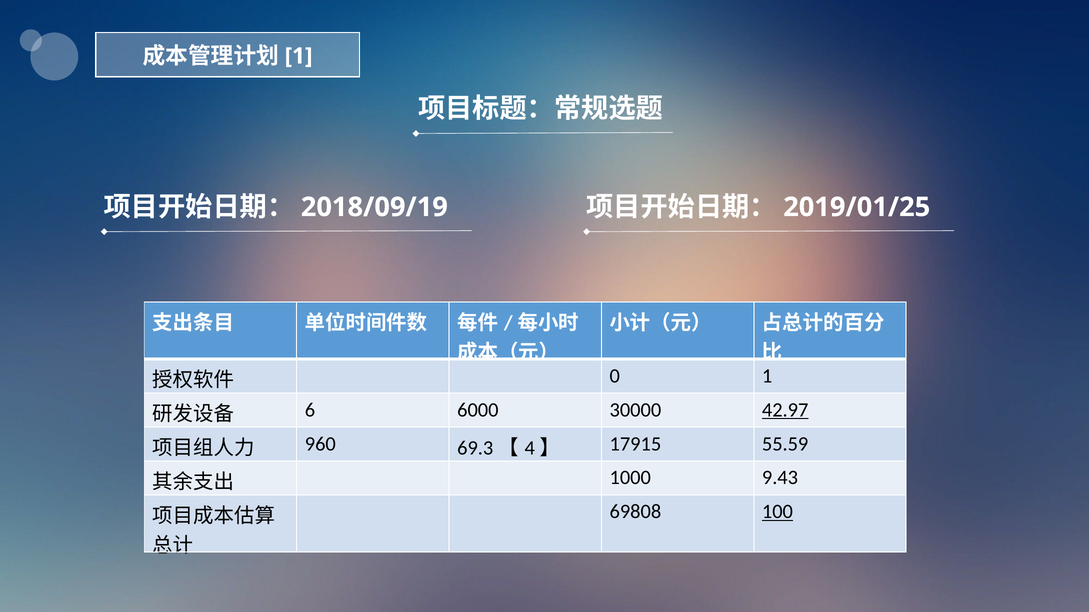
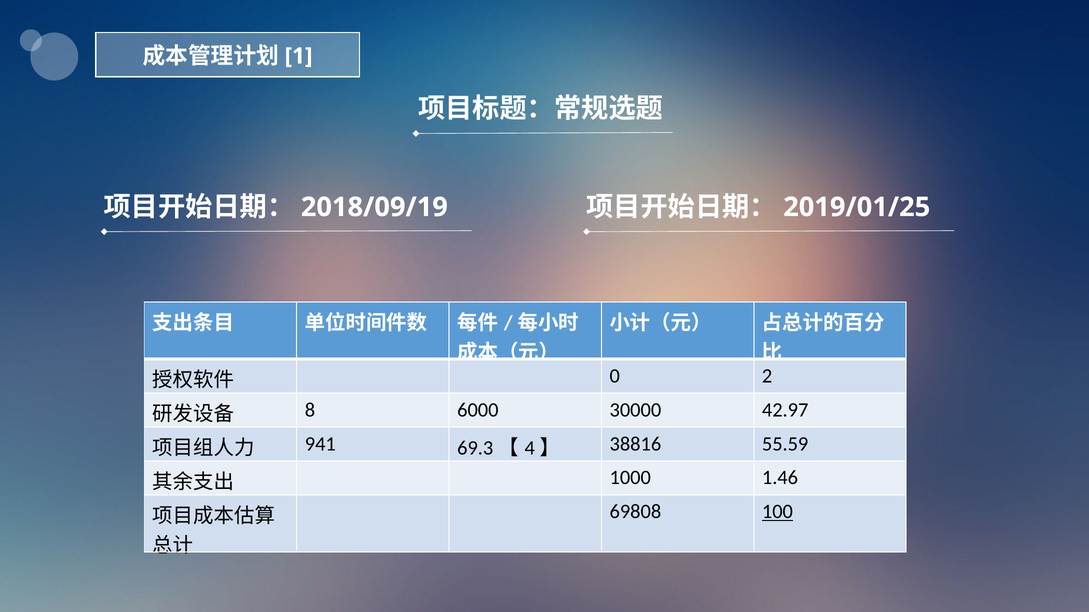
0 1: 1 -> 2 (767, 376)
6: 6 -> 8 (310, 410)
42.97 underline: present -> none (785, 410)
960: 960 -> 941 (320, 444)
17915: 17915 -> 38816 (635, 444)
9.43: 9.43 -> 1.46 (780, 478)
